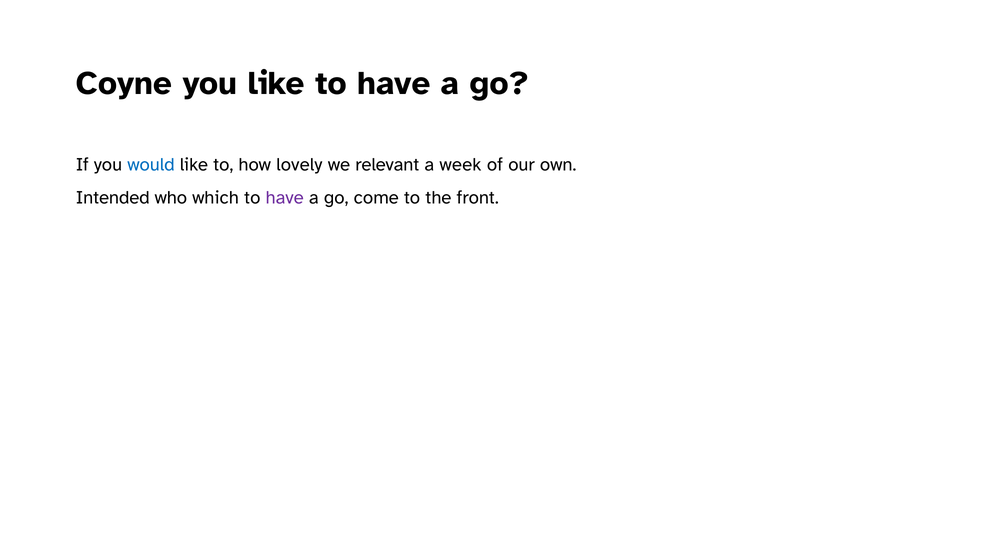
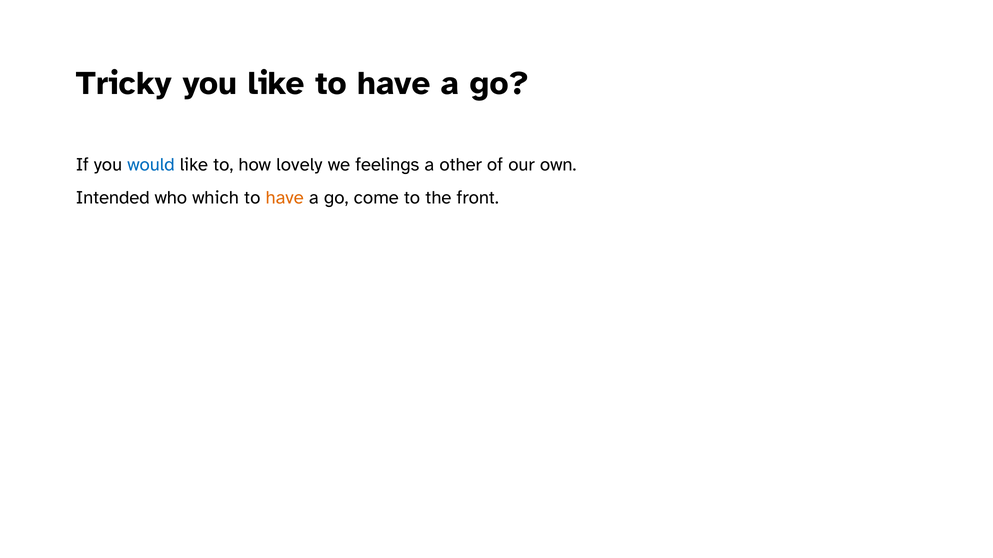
Coyne: Coyne -> Tricky (124, 83)
relevant: relevant -> feelings (387, 165)
week: week -> other (461, 165)
have colour: purple -> orange (285, 198)
